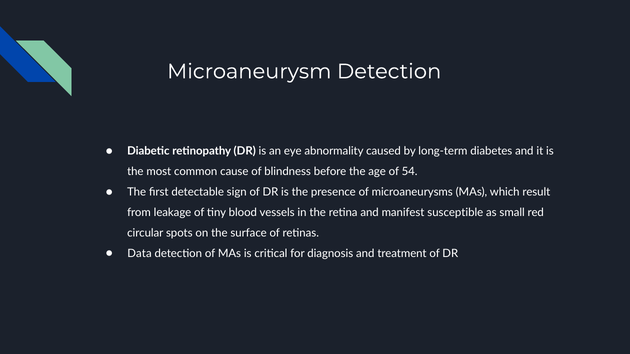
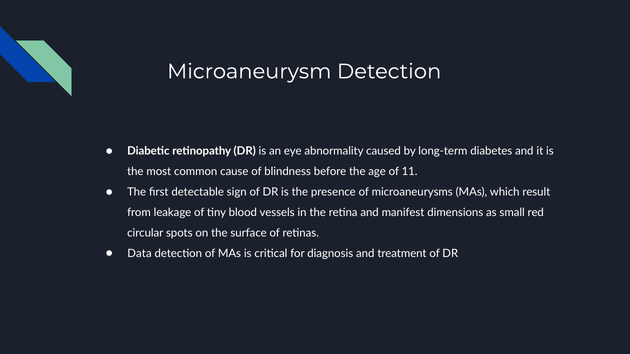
54: 54 -> 11 (410, 172)
susceptible: susceptible -> dimensions (455, 213)
